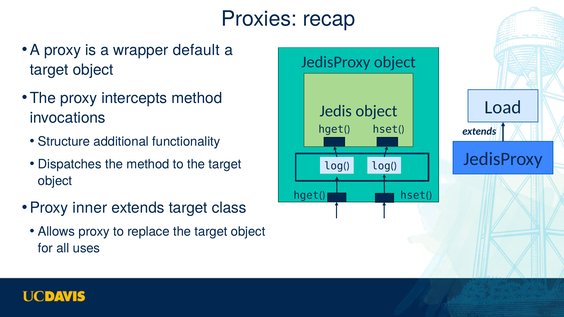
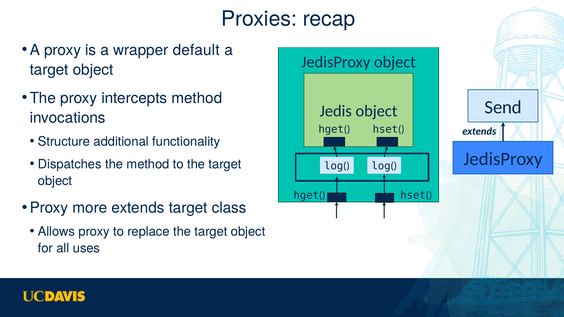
Load: Load -> Send (503, 107)
inner: inner -> more (90, 208)
